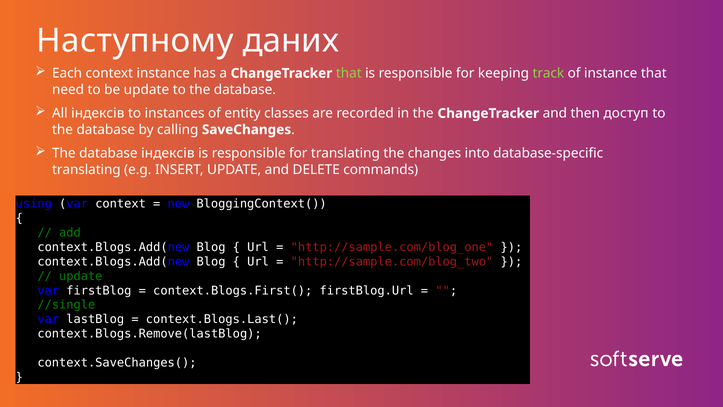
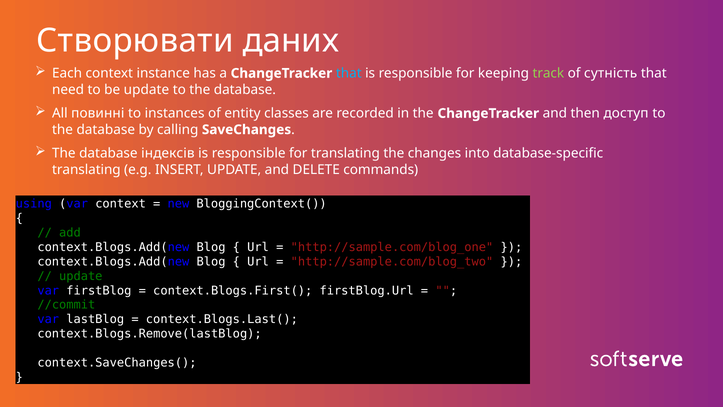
Наступному: Наступному -> Створювати (135, 41)
that colour: light green -> light blue (349, 73)
of instance: instance -> сутність (611, 73)
All індексів: індексів -> повинні (98, 113)
//single: //single -> //commit (66, 305)
